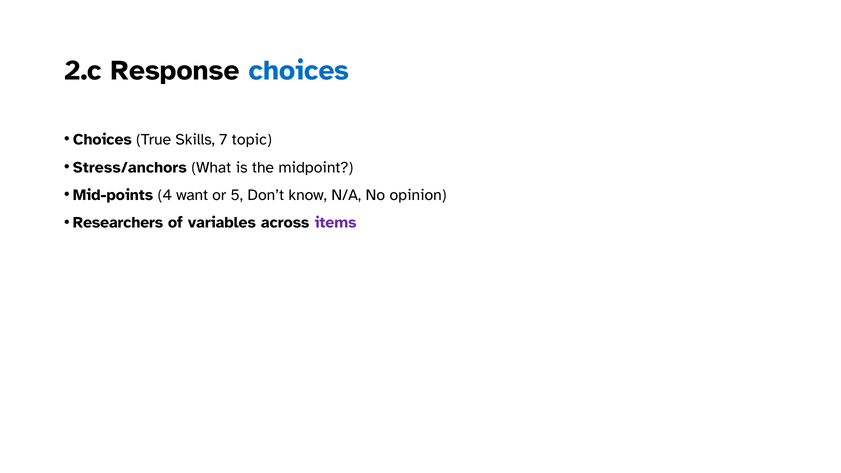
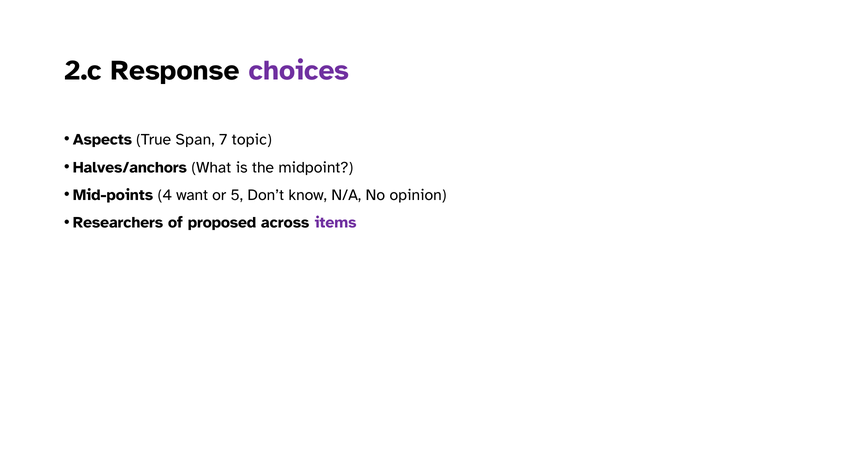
choices colour: blue -> purple (299, 71)
Choices: Choices -> Aspects (102, 140)
Skills: Skills -> Span (195, 140)
Stress/anchors: Stress/anchors -> Halves/anchors (130, 167)
variables: variables -> proposed (222, 223)
